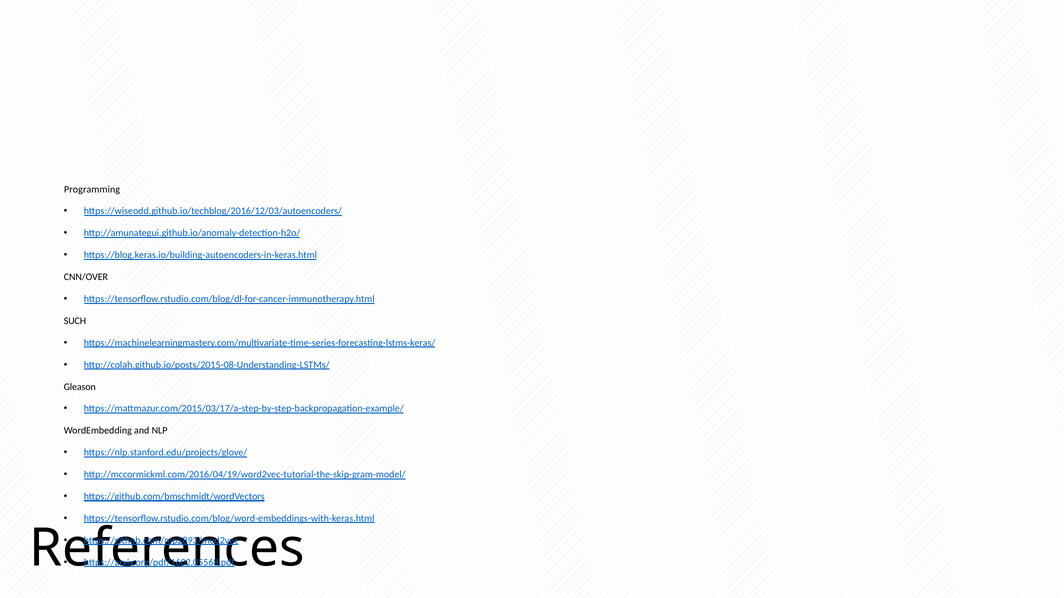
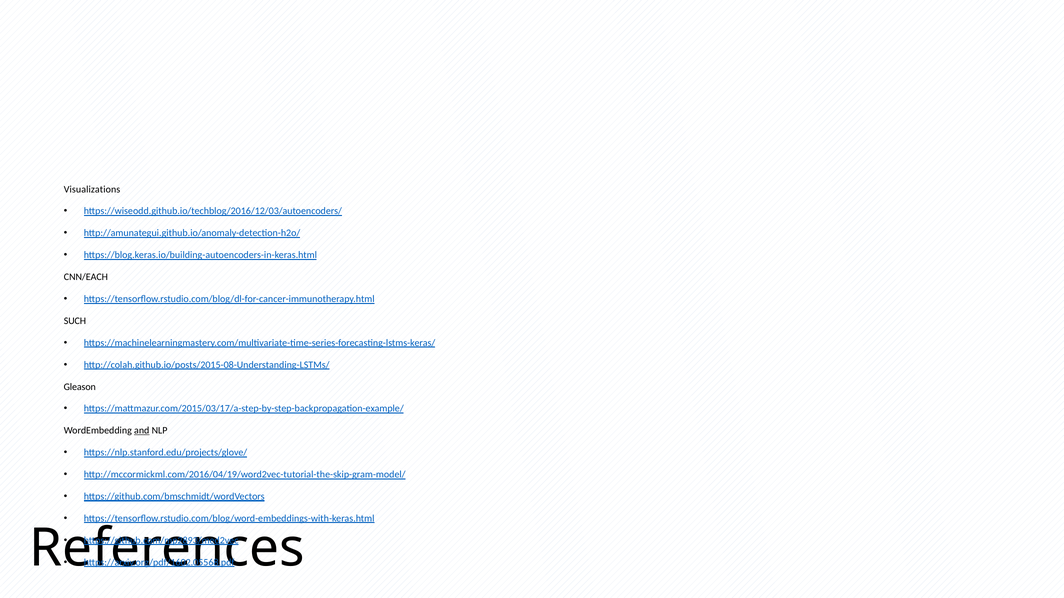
Programming: Programming -> Visualizations (92, 189)
CNN/OVER: CNN/OVER -> CNN/EACH (86, 277)
and underline: none -> present (142, 431)
